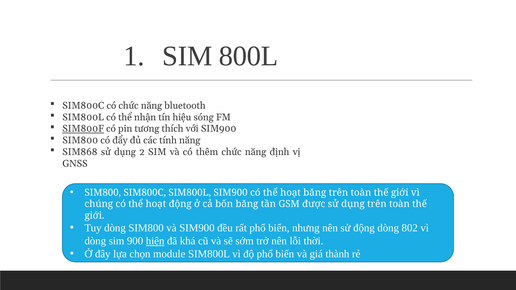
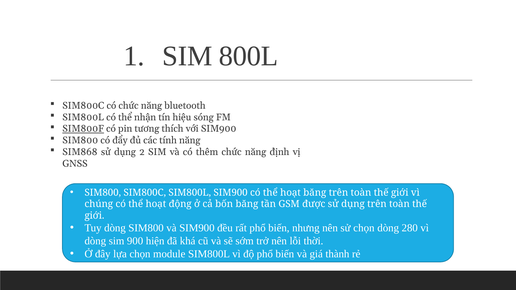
sử động: động -> chọn (364, 228)
802: 802 -> 280 (410, 228)
hiện underline: present -> none (155, 241)
